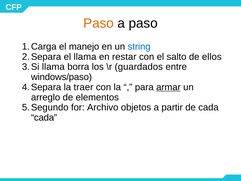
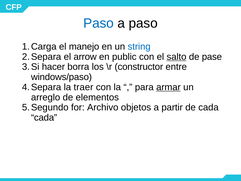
Paso colour: orange -> blue (99, 23)
el llama: llama -> arrow (85, 57)
restar: restar -> public (124, 57)
salto underline: none -> present (177, 57)
ellos: ellos -> pase (212, 57)
llama: llama -> hacer (53, 67)
guardados: guardados -> constructor (139, 67)
